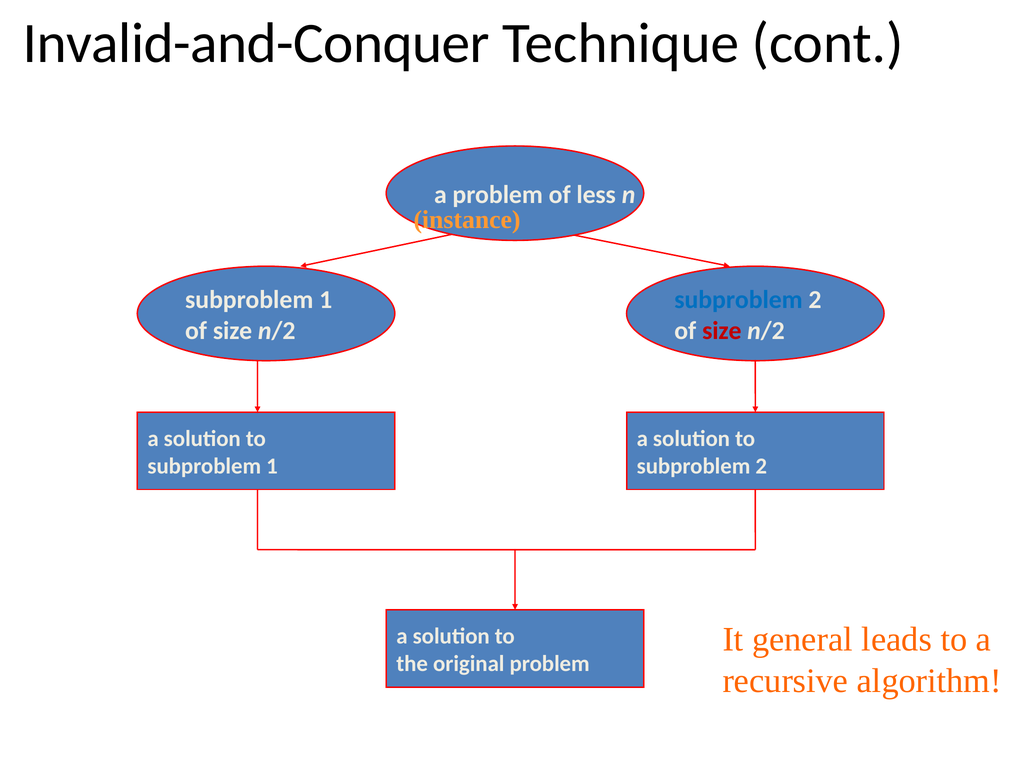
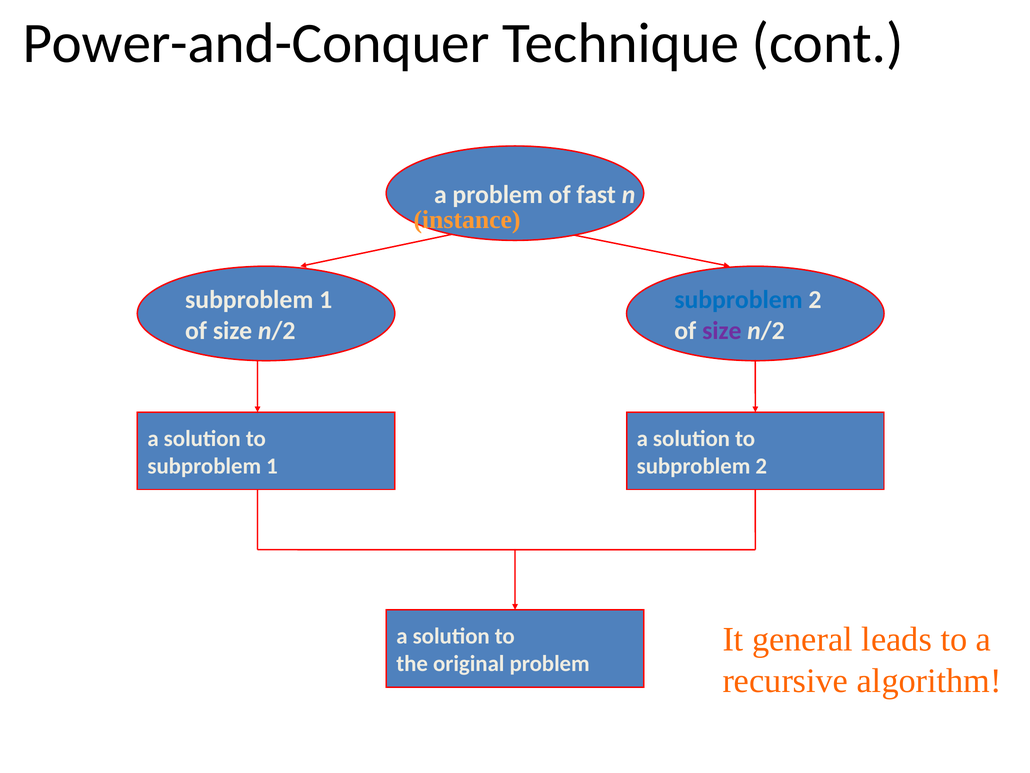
Invalid-and-Conquer: Invalid-and-Conquer -> Power-and-Conquer (256, 43)
less: less -> fast (596, 195)
size colour: red -> purple (722, 330)
